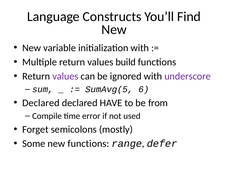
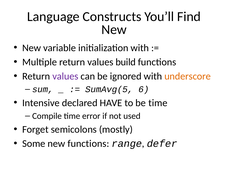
underscore colour: purple -> orange (188, 76)
Declared: Declared -> Intensive (41, 103)
be from: from -> time (158, 103)
